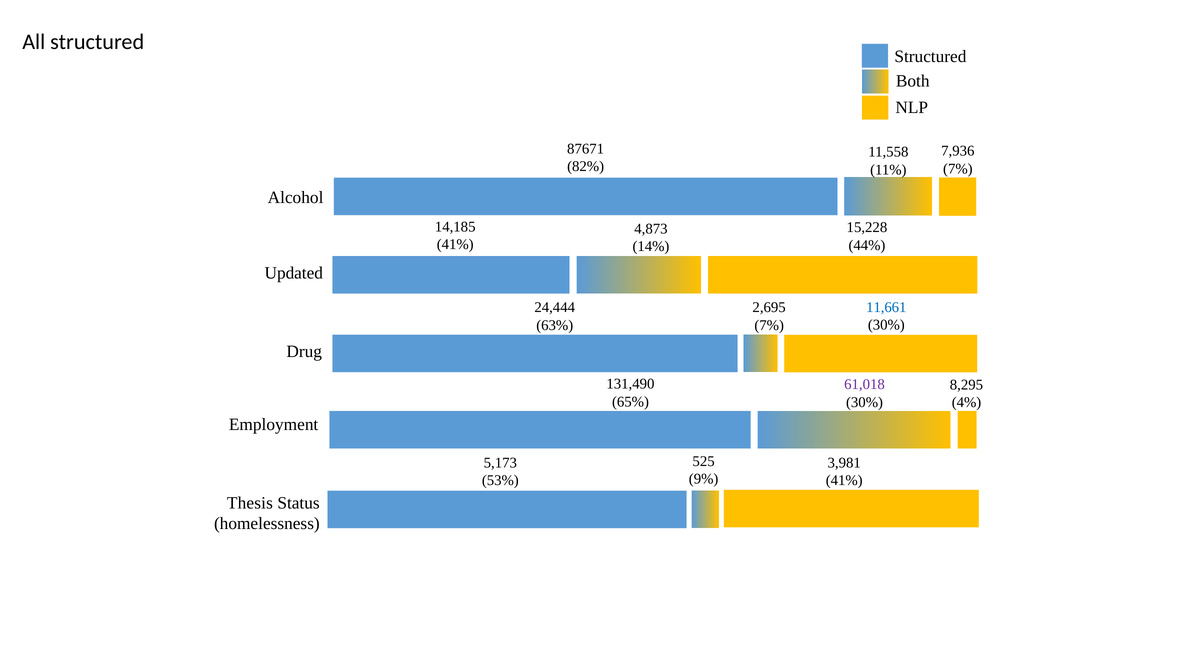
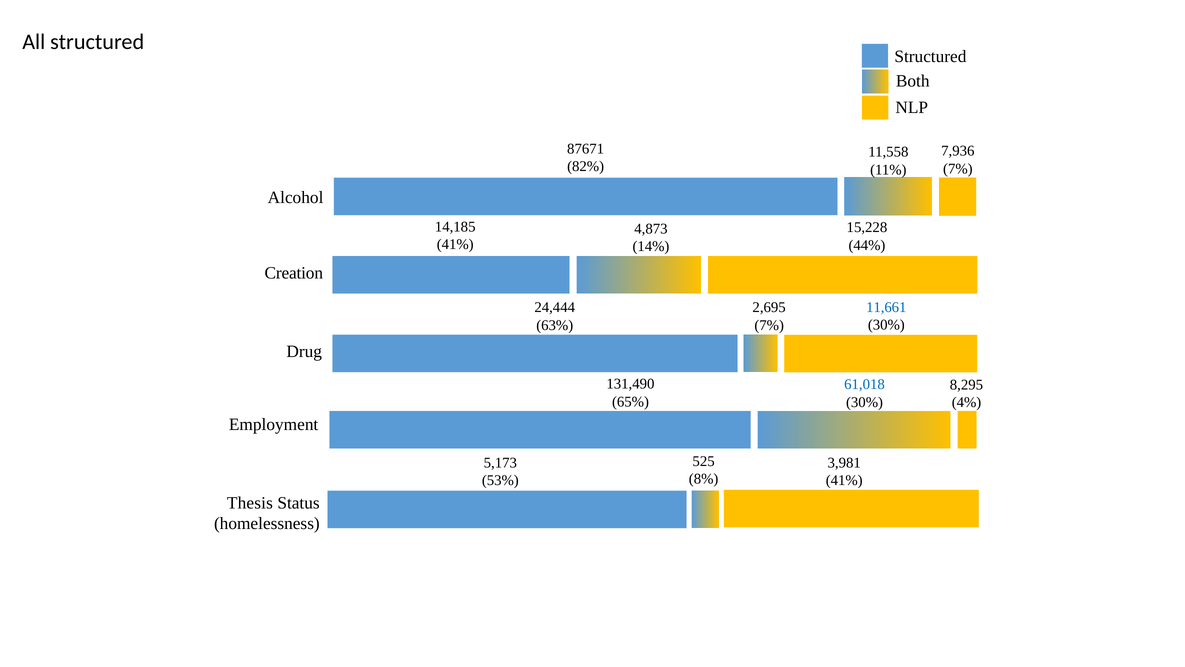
Updated: Updated -> Creation (294, 273)
61,018 colour: purple -> blue (865, 384)
9%: 9% -> 8% (704, 479)
